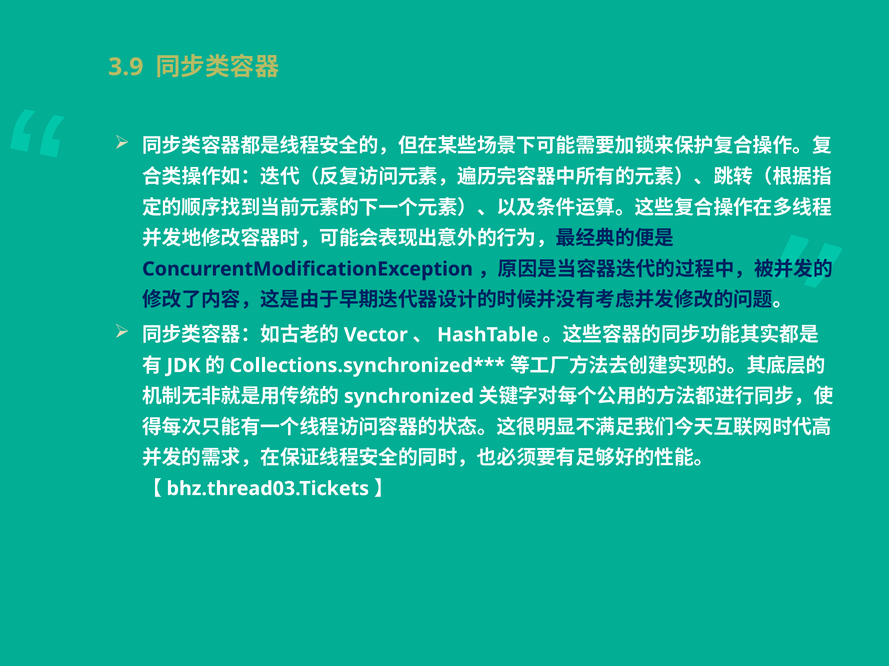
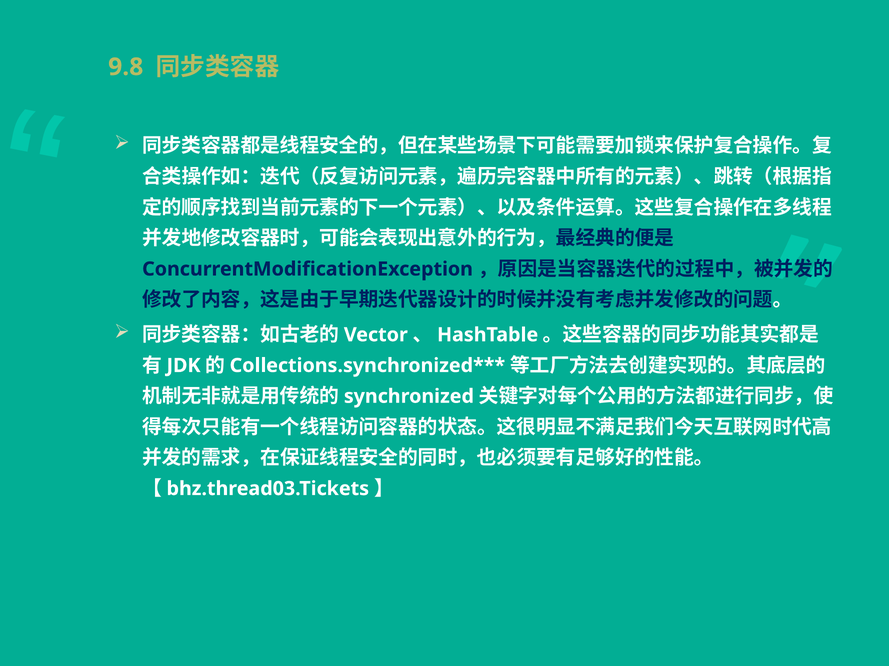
3.9: 3.9 -> 9.8 (126, 67)
